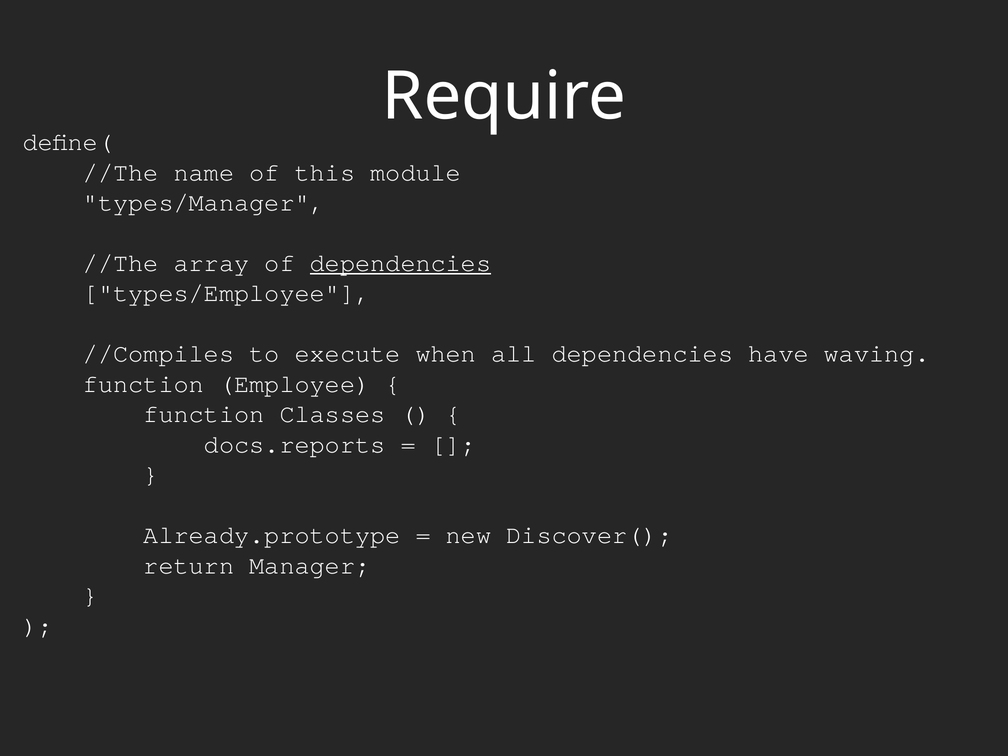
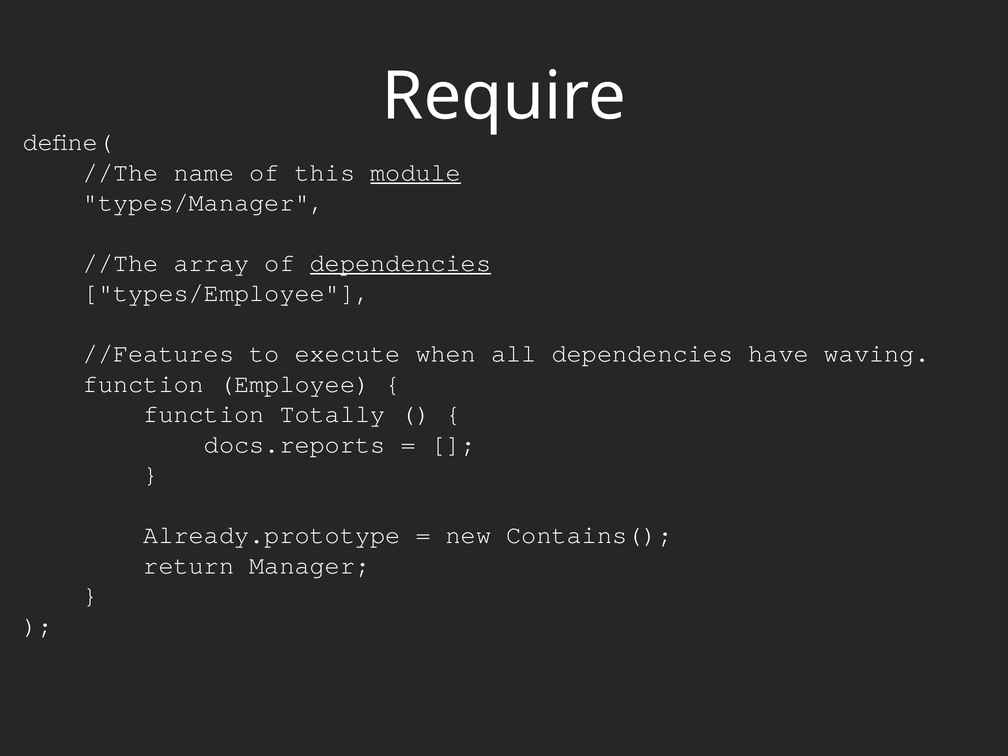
module underline: none -> present (416, 172)
//Compiles: //Compiles -> //Features (159, 354)
Classes: Classes -> Totally (332, 414)
Discover(: Discover( -> Contains( (590, 535)
